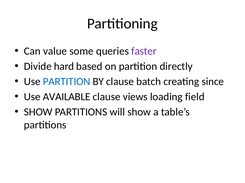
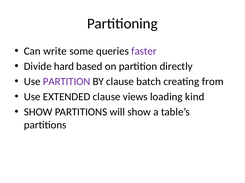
value: value -> write (55, 51)
PARTITION colour: blue -> purple (67, 82)
since: since -> from (213, 82)
AVAILABLE: AVAILABLE -> EXTENDED (67, 97)
field: field -> kind (195, 97)
